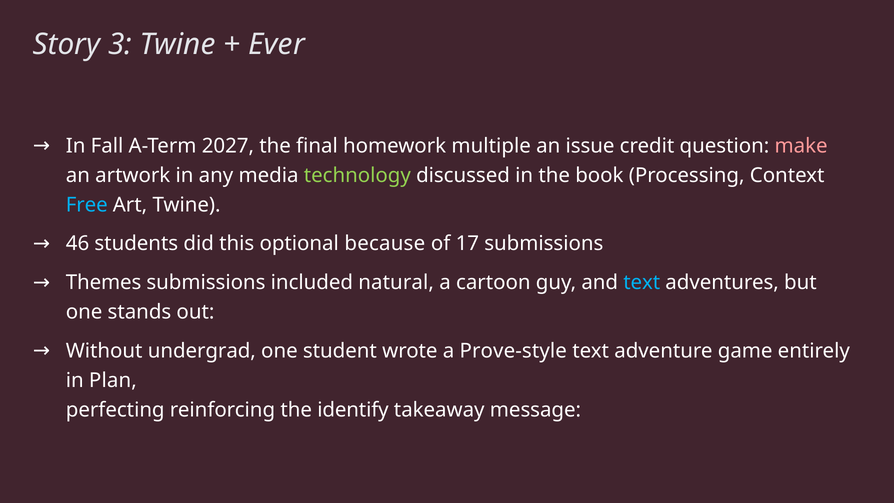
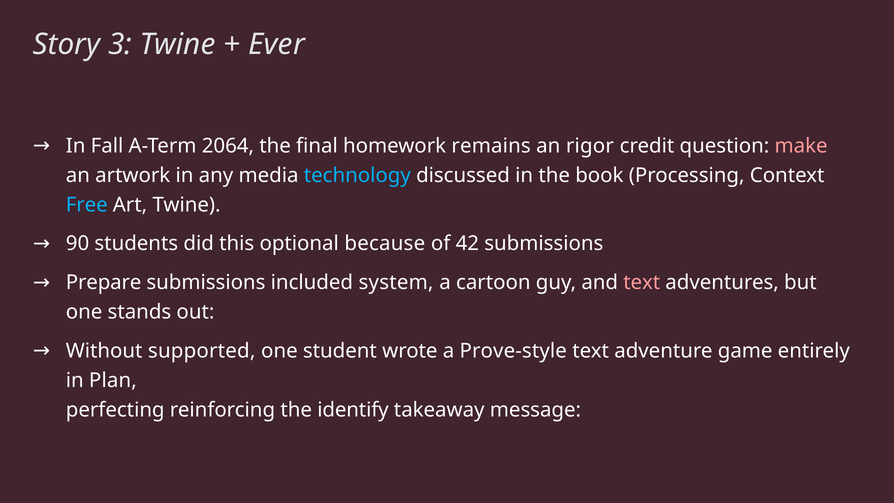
2027: 2027 -> 2064 (228, 146)
multiple: multiple -> remains (491, 146)
issue: issue -> rigor (590, 146)
technology colour: light green -> light blue (357, 175)
46: 46 -> 90 (78, 244)
17: 17 -> 42 (467, 244)
Themes: Themes -> Prepare (104, 282)
natural: natural -> system (396, 282)
text colour: light blue -> pink (642, 282)
undergrad: undergrad -> supported (202, 351)
